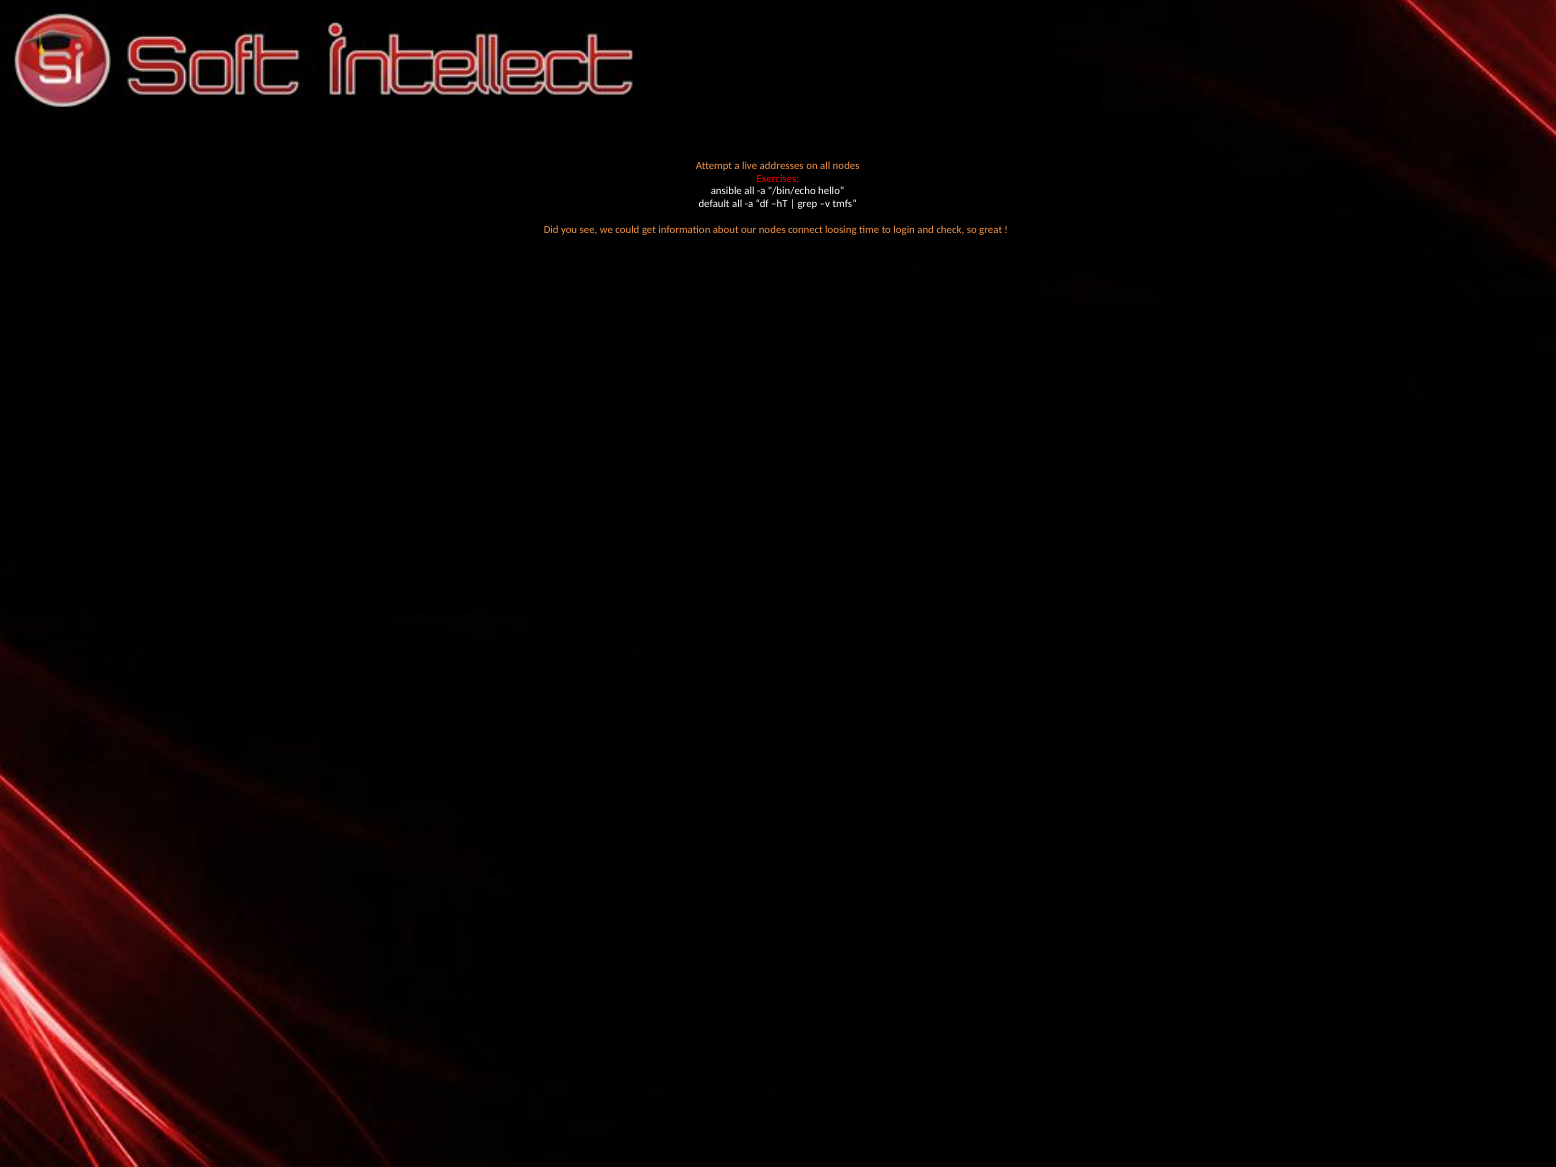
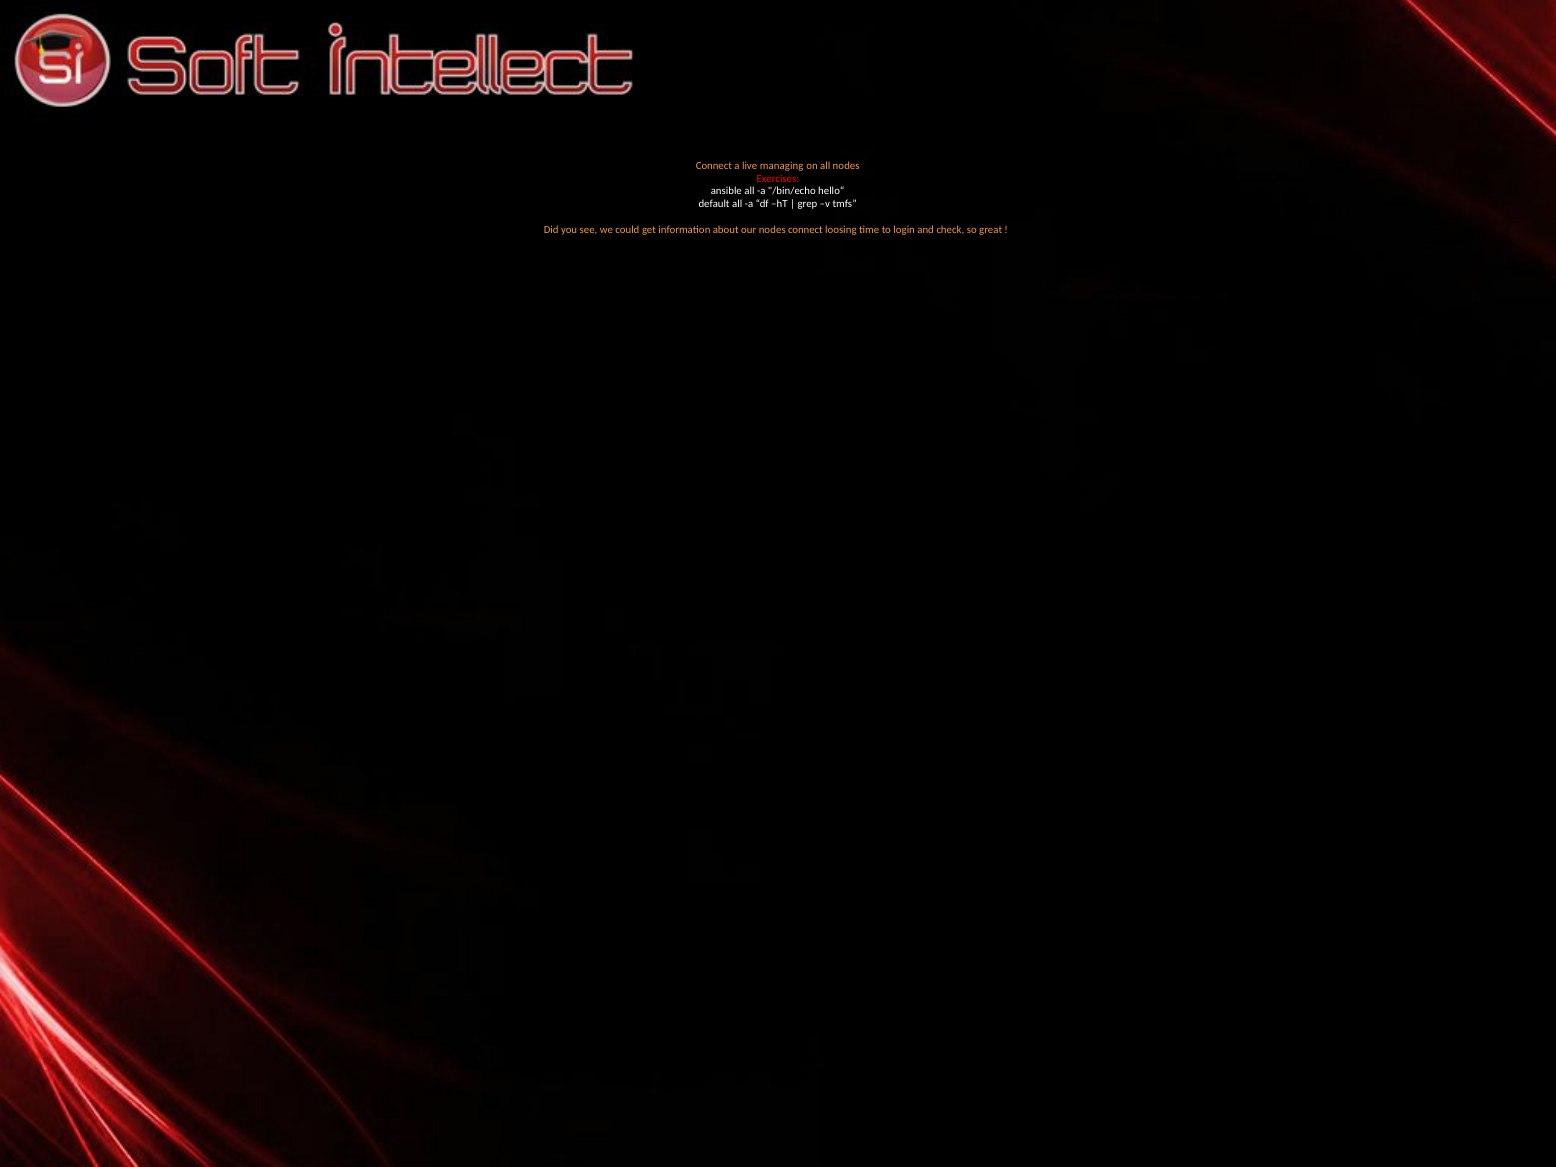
Attempt: Attempt -> Connect (714, 166)
addresses: addresses -> managing (782, 166)
